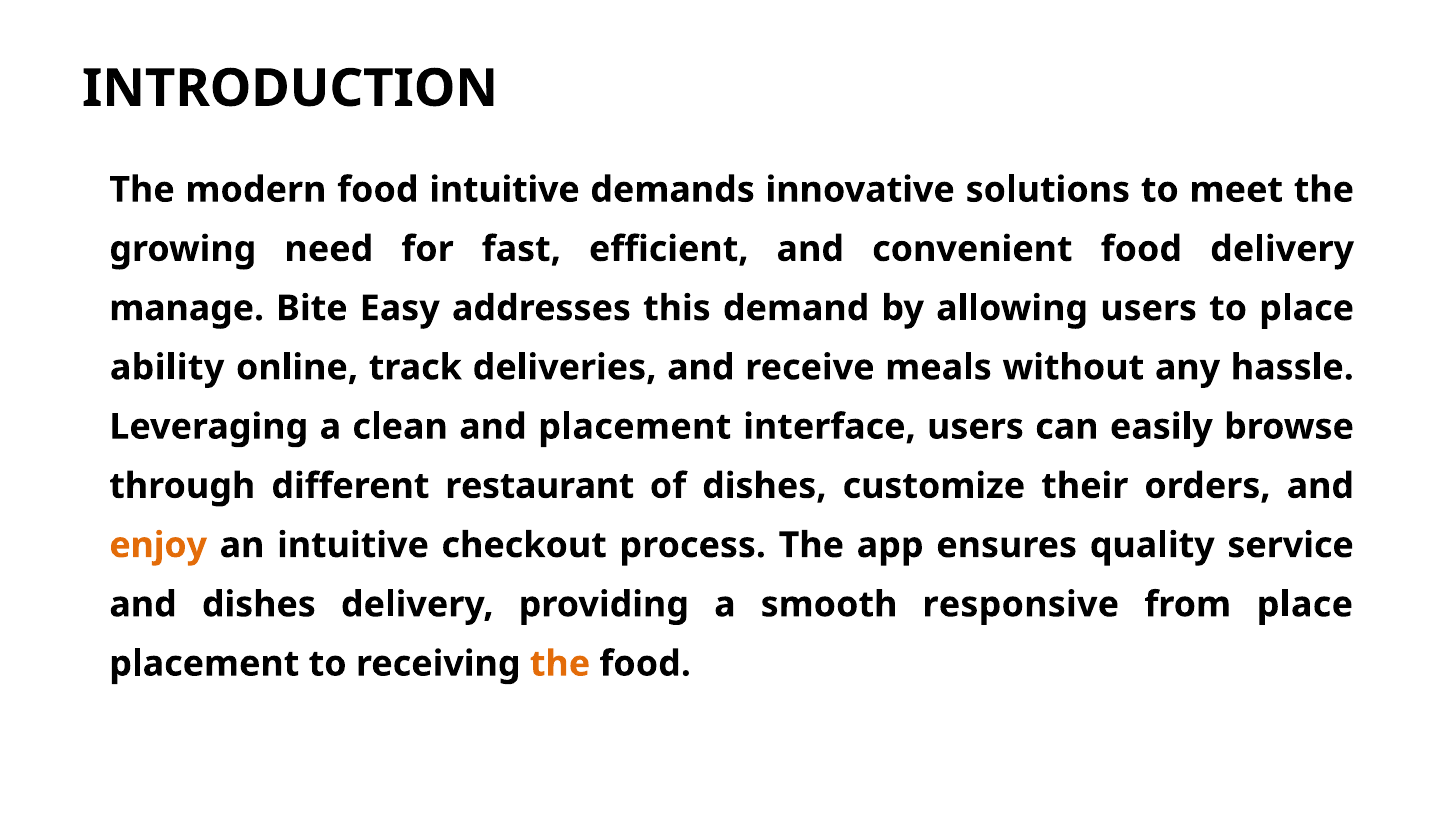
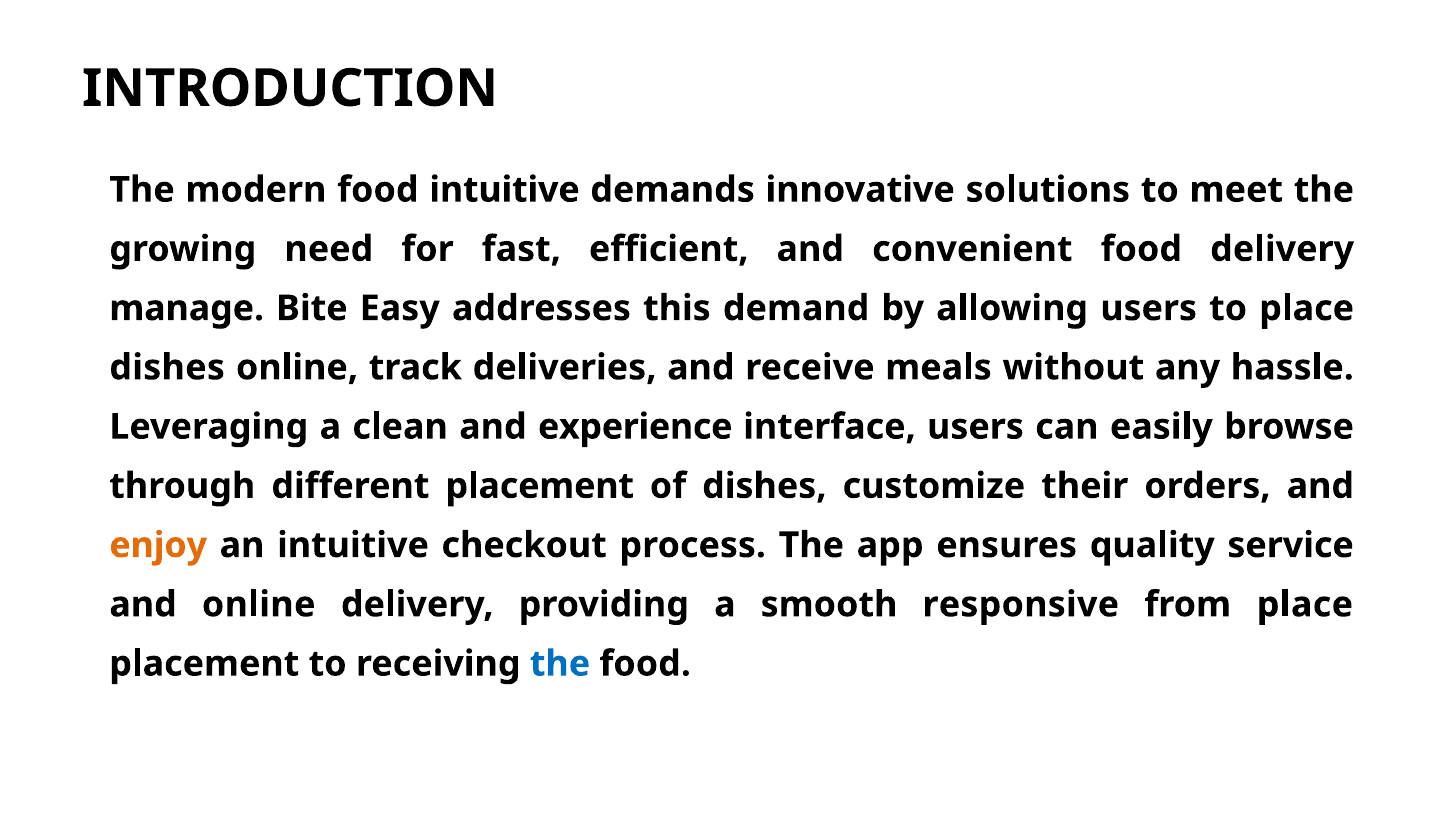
ability: ability -> dishes (167, 368)
and placement: placement -> experience (635, 427)
different restaurant: restaurant -> placement (540, 486)
and dishes: dishes -> online (259, 605)
the colour: orange -> blue (560, 664)
